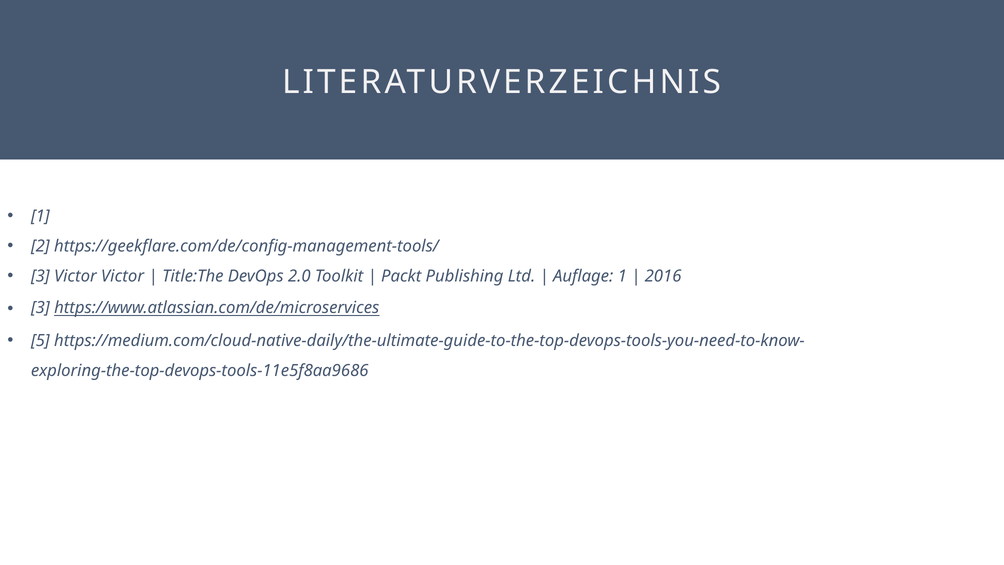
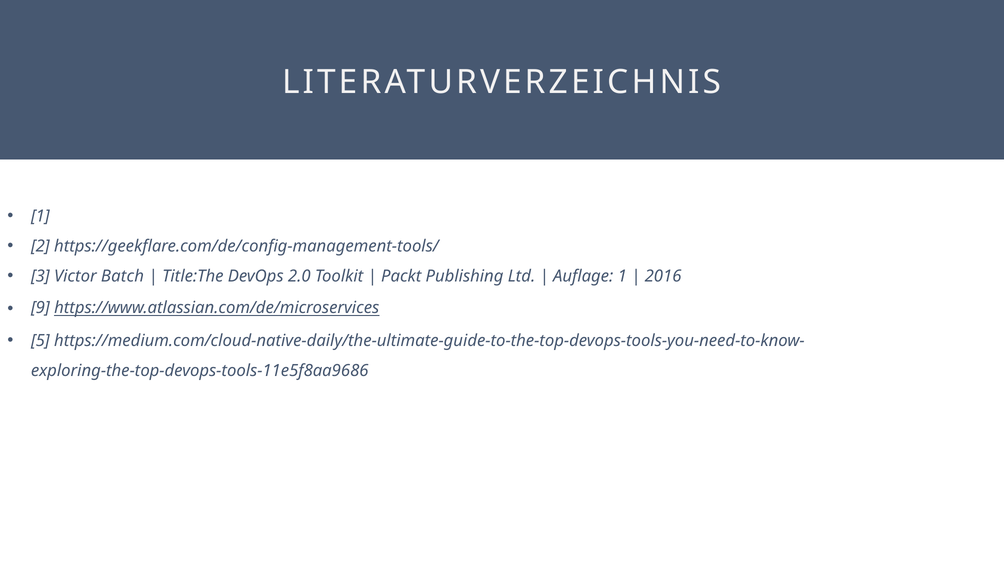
Victor Victor: Victor -> Batch (122, 276)
3: 3 -> 9 (40, 308)
